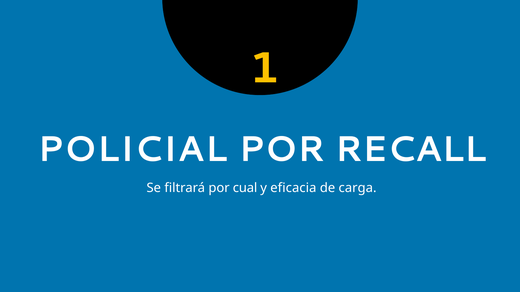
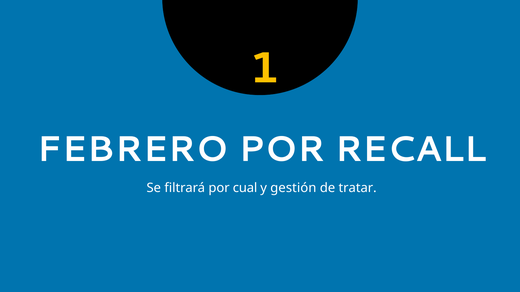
POLICIAL: POLICIAL -> FEBRERO (133, 150)
eficacia: eficacia -> gestión (293, 188)
carga: carga -> tratar (358, 188)
